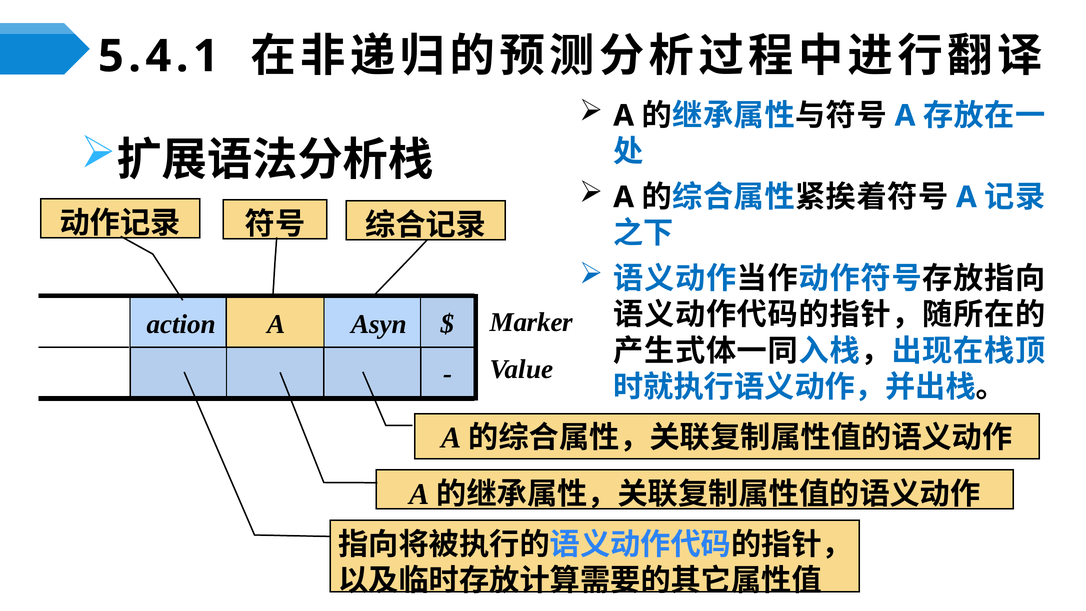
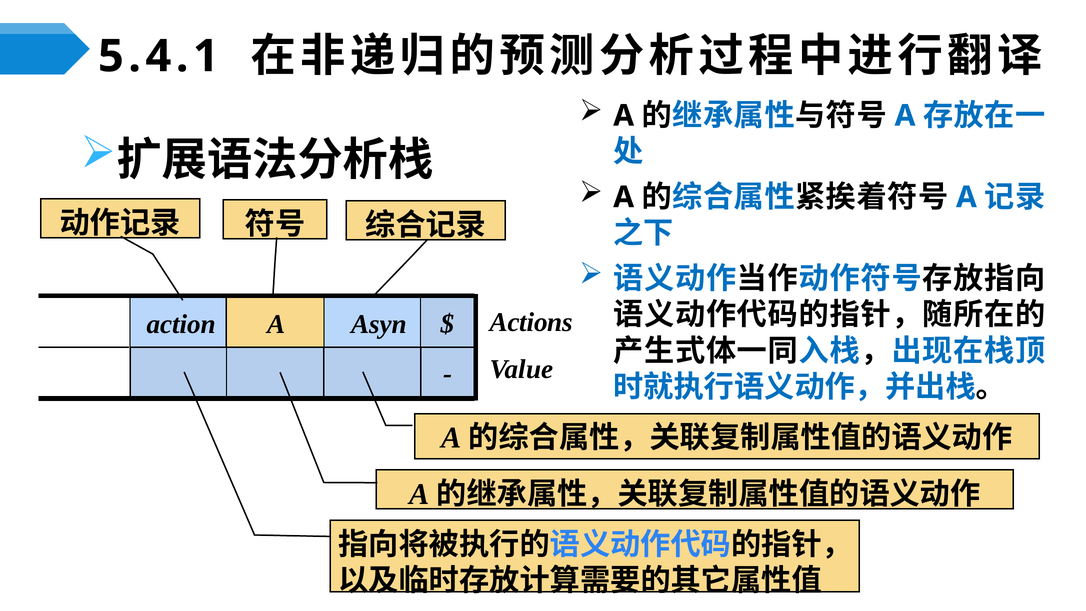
Marker: Marker -> Actions (531, 322)
